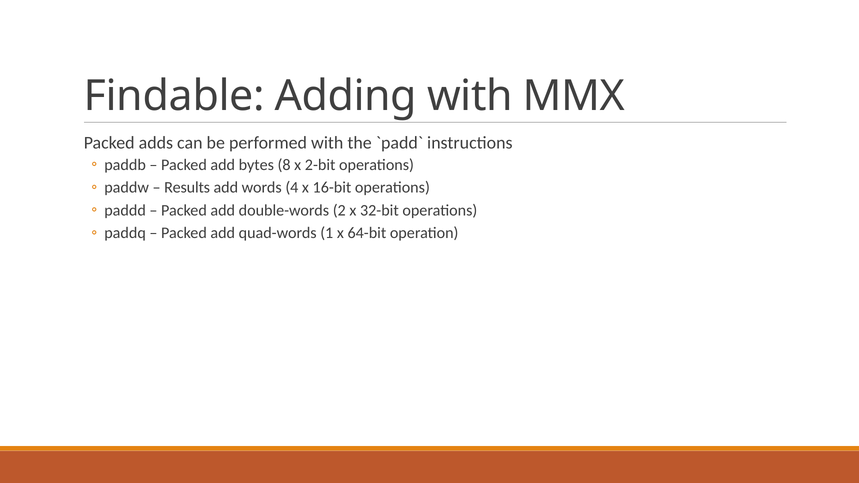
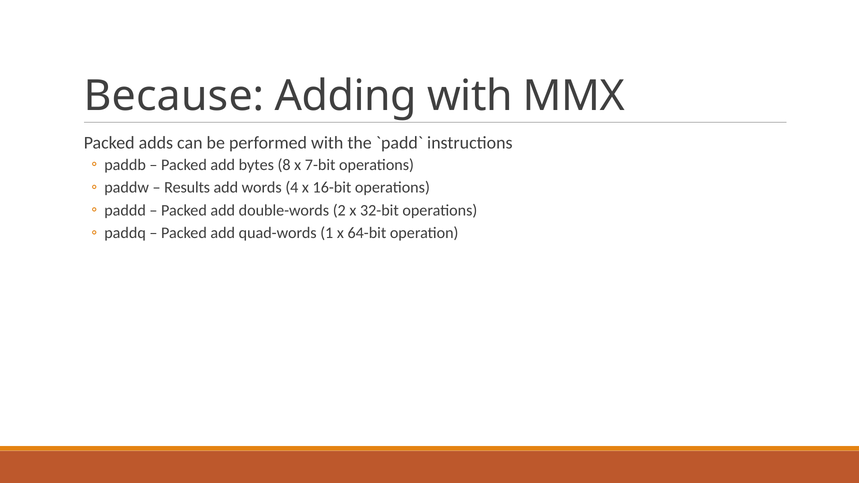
Findable: Findable -> Because (174, 96)
2-bit: 2-bit -> 7-bit (320, 165)
